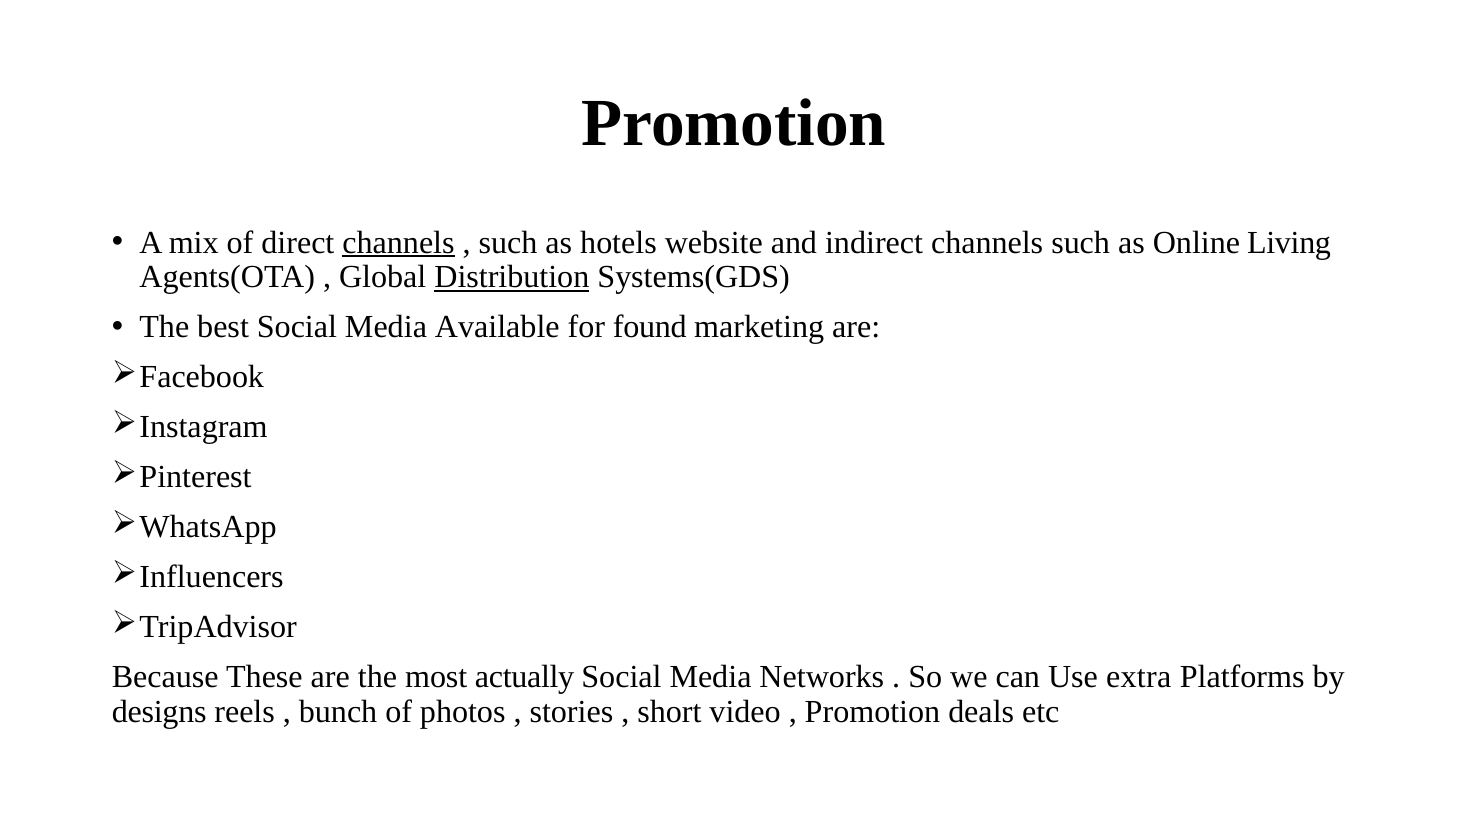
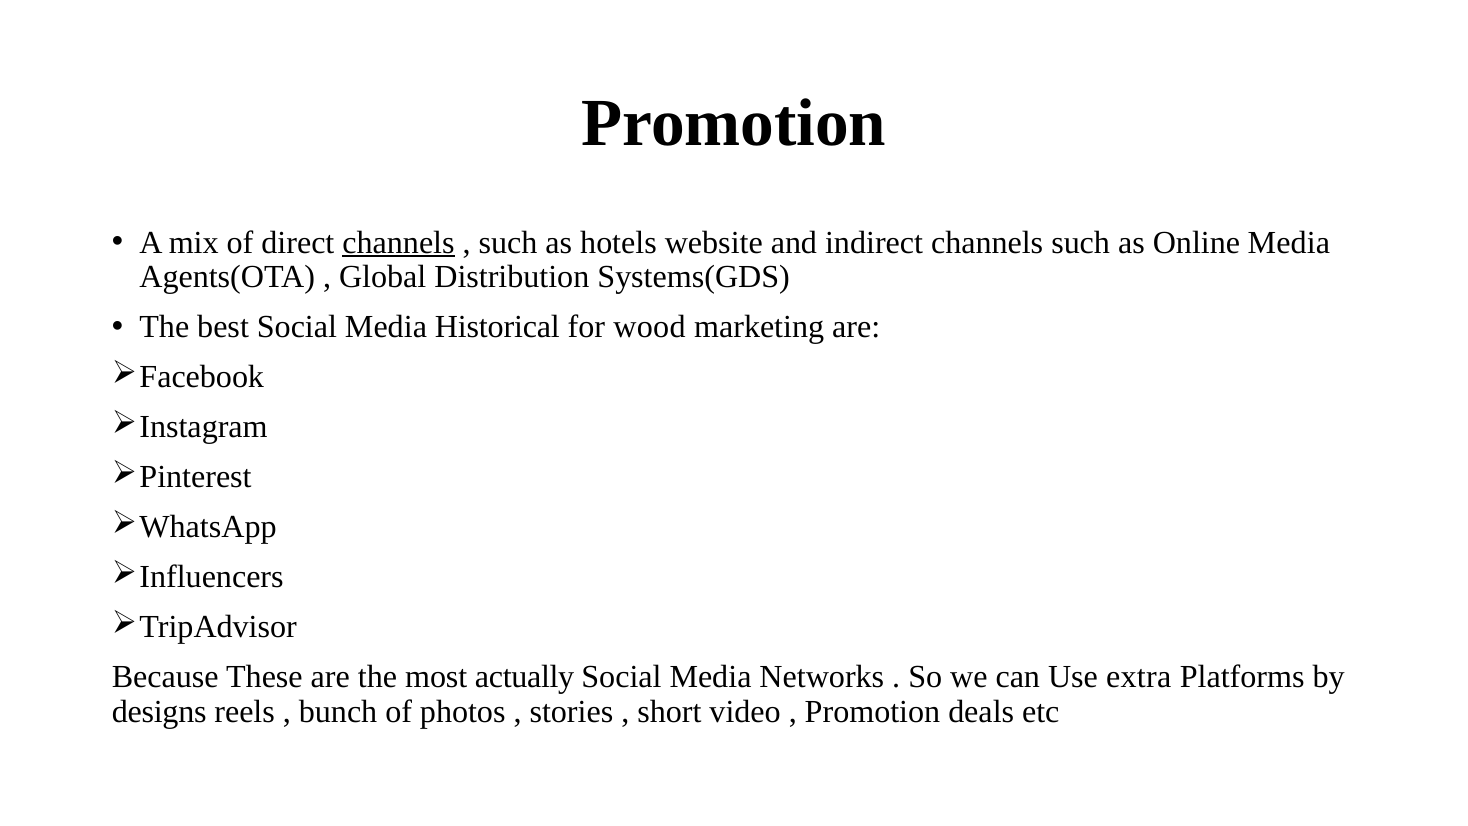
Online Living: Living -> Media (1289, 242)
Distribution underline: present -> none (512, 277)
Available: Available -> Historical (497, 327)
found: found -> wood (649, 327)
